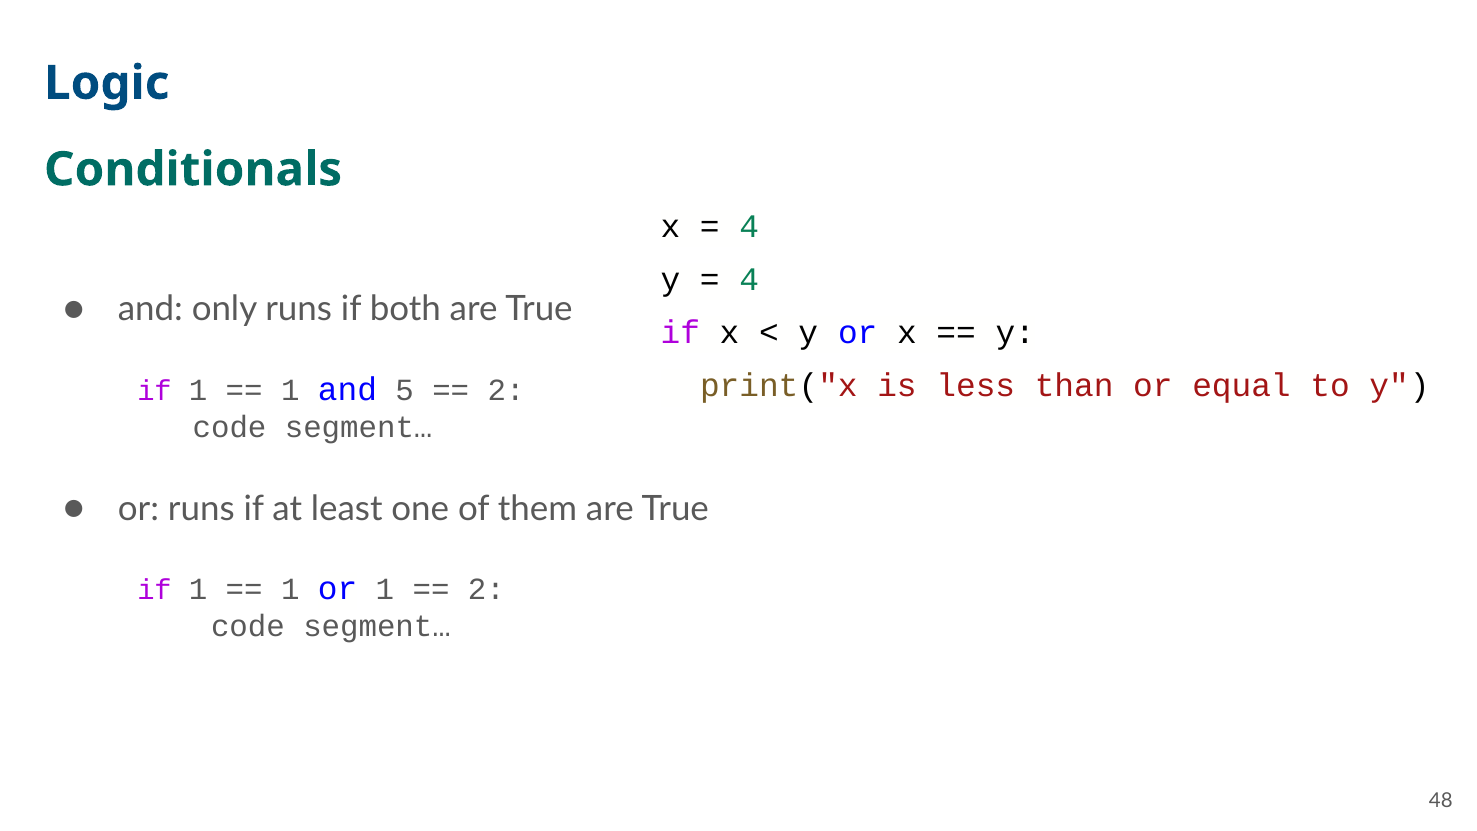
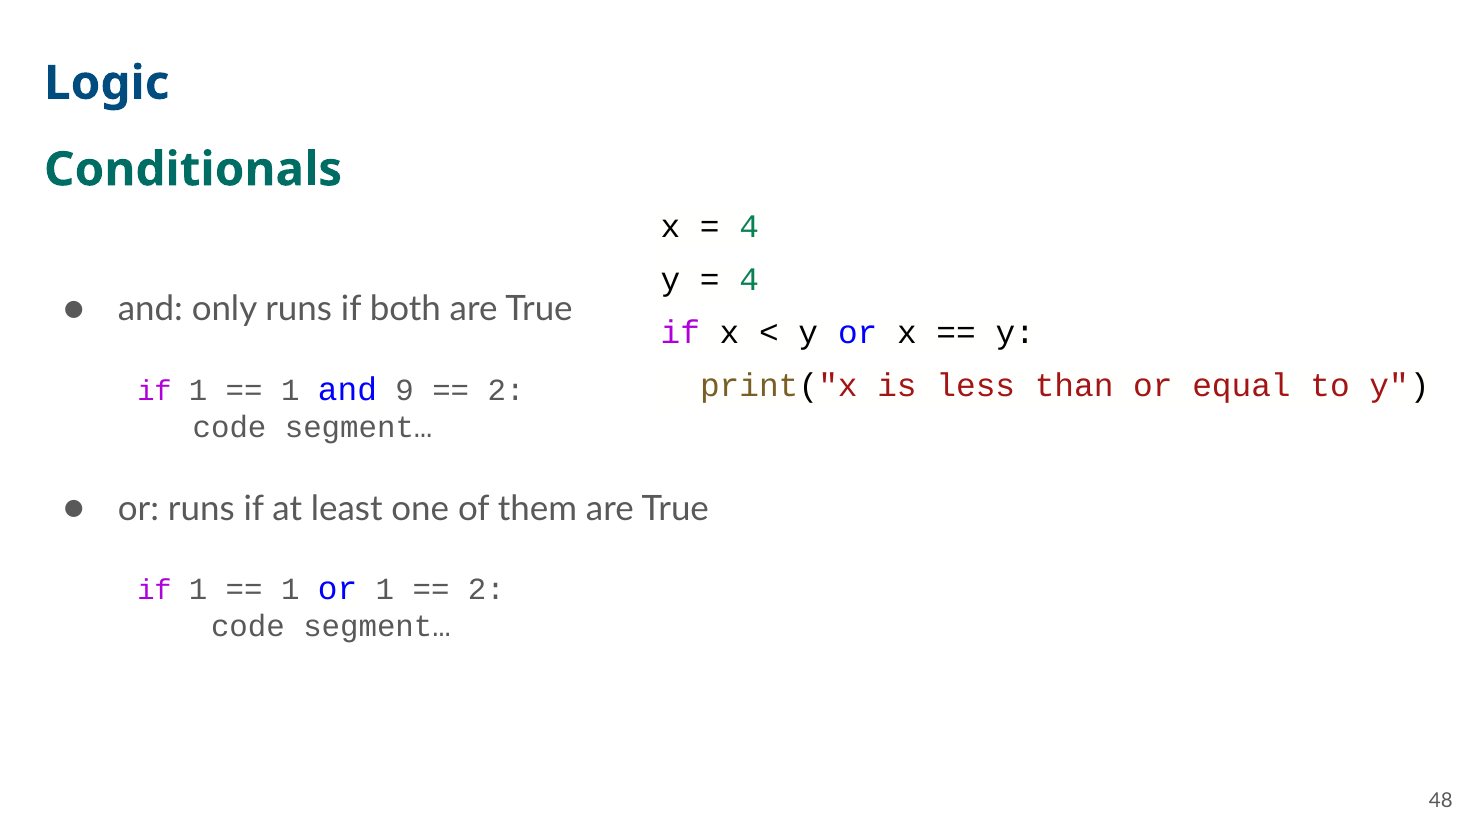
5: 5 -> 9 (405, 390)
